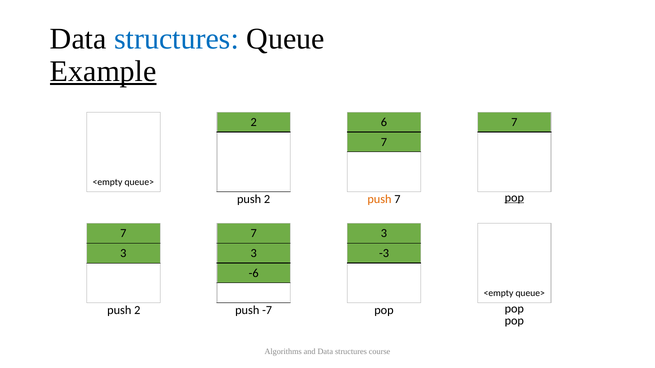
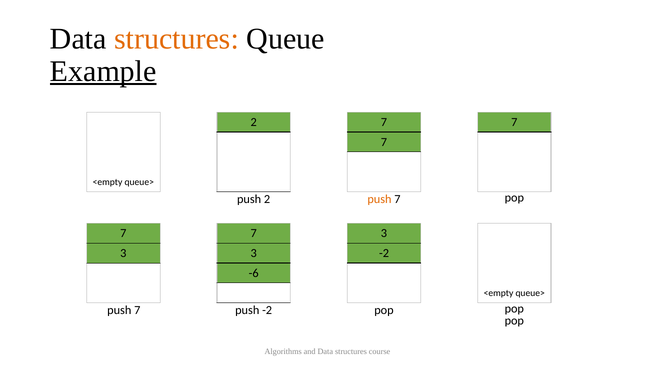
structures colour: blue -> orange (176, 39)
2 6: 6 -> 7 (384, 122)
pop underline: present -> none (514, 198)
-3: -3 -> -2 (384, 254)
2: 2 -> 7 (137, 311)
push -7: -7 -> -2 (267, 311)
